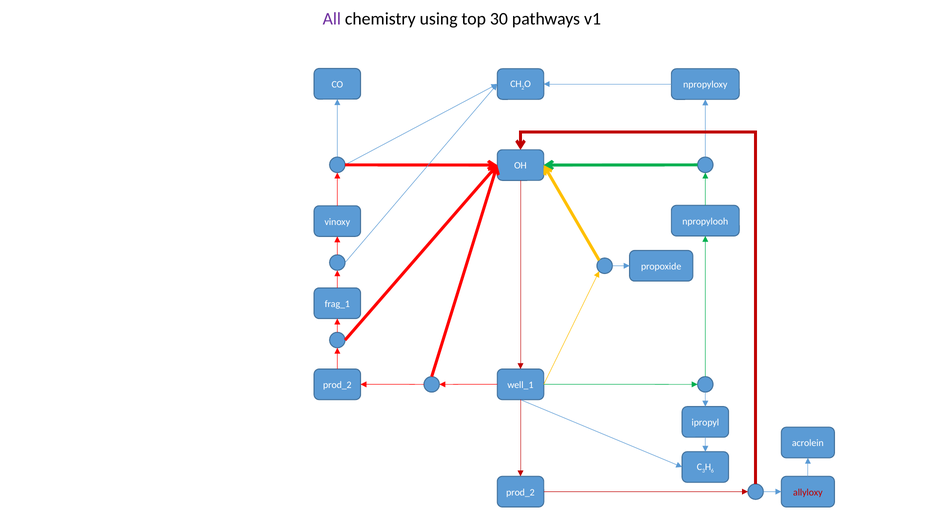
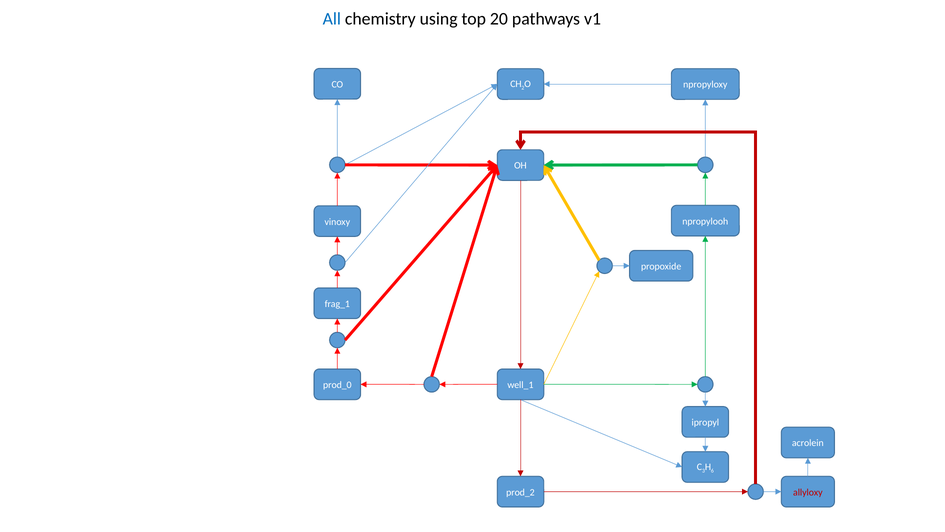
All colour: purple -> blue (332, 19)
30: 30 -> 20 (499, 19)
prod_2: prod_2 -> prod_0 (337, 385)
